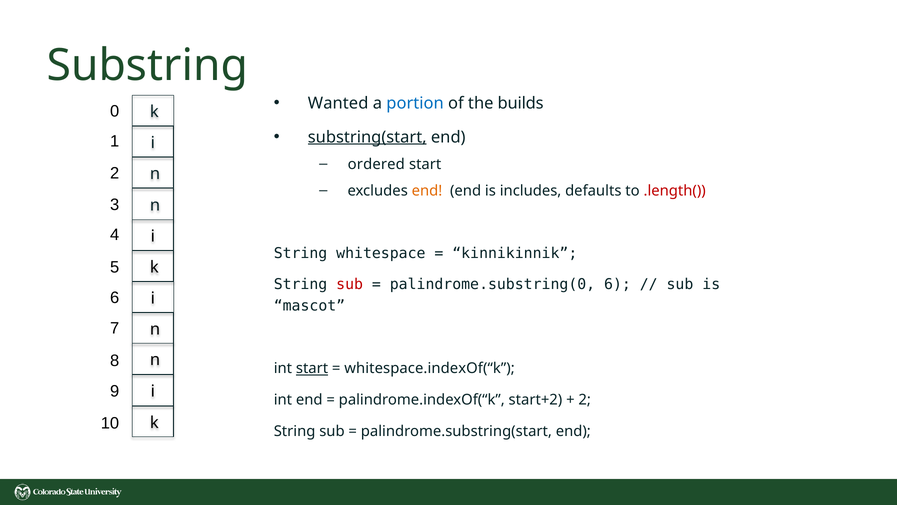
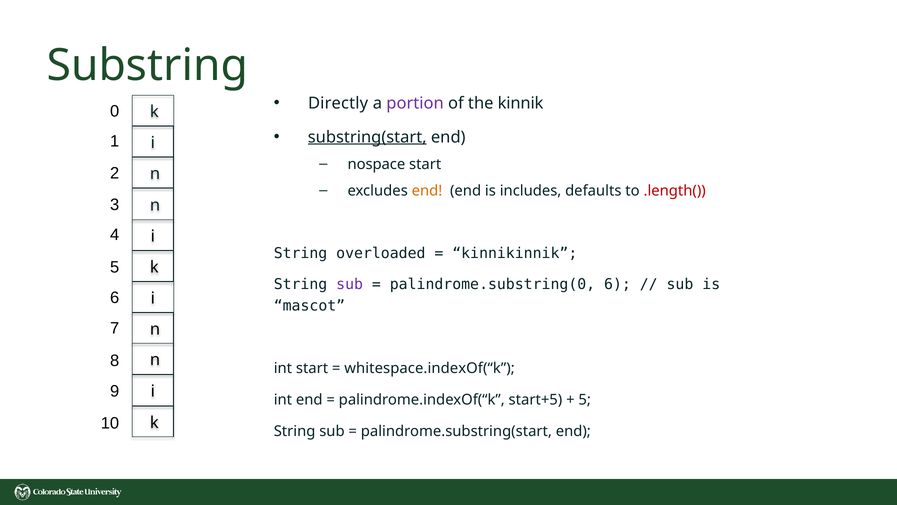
Wanted: Wanted -> Directly (338, 103)
portion colour: blue -> purple (415, 103)
builds: builds -> kinnik (521, 103)
ordered: ordered -> nospace (376, 164)
whitespace: whitespace -> overloaded (381, 253)
sub colour: red -> purple (350, 284)
start underline: present -> none (312, 368)
start+2: start+2 -> start+5 (535, 399)
2: 2 -> 5 (585, 399)
